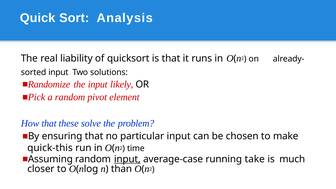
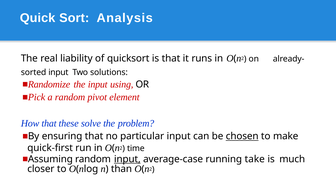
likely: likely -> using (122, 84)
chosen underline: none -> present (242, 136)
quick-this: quick-this -> quick-first (50, 148)
